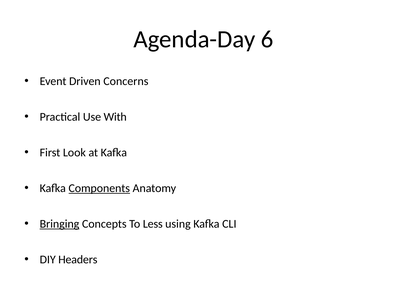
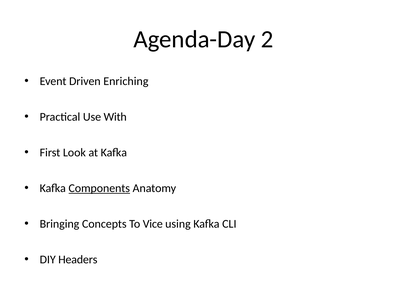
6: 6 -> 2 (267, 39)
Concerns: Concerns -> Enriching (126, 81)
Bringing underline: present -> none (60, 224)
Less: Less -> Vice (153, 224)
